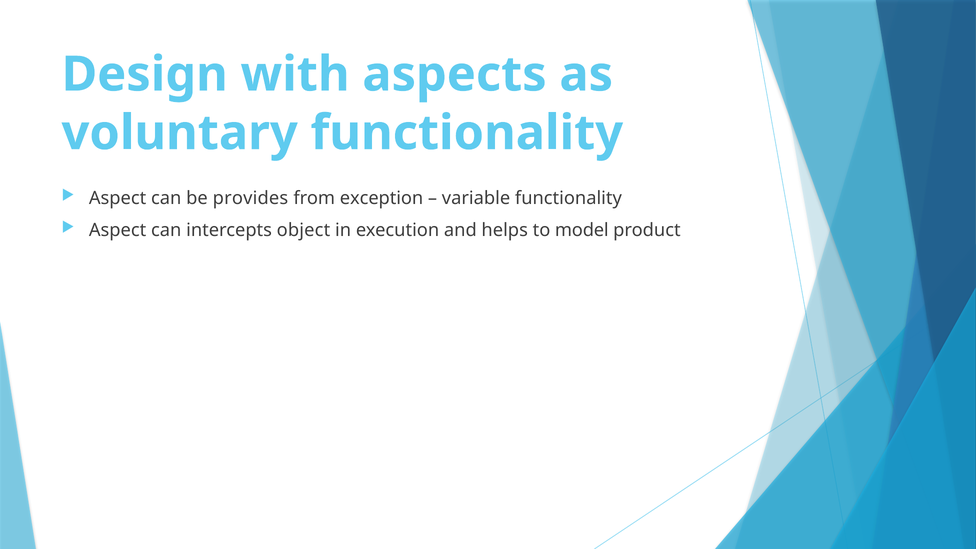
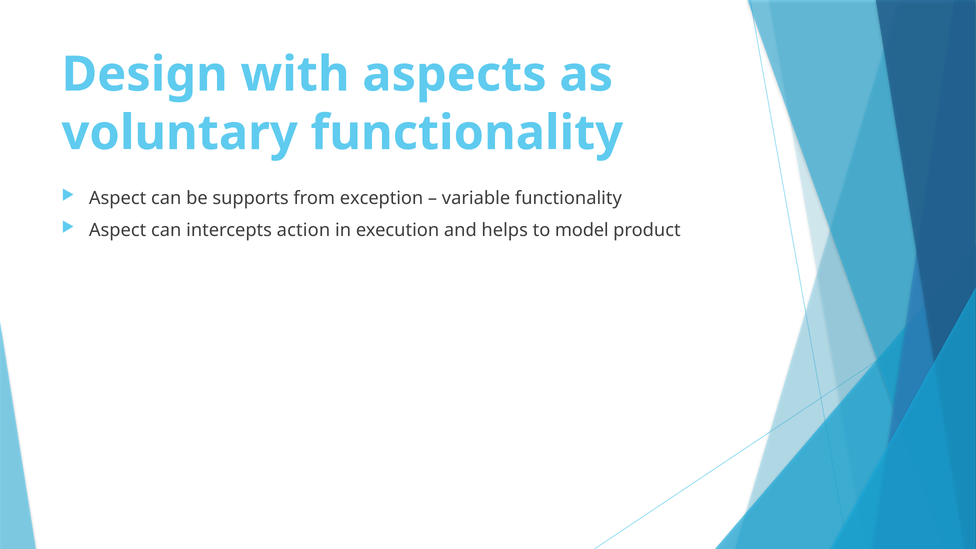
provides: provides -> supports (251, 198)
object: object -> action (303, 230)
